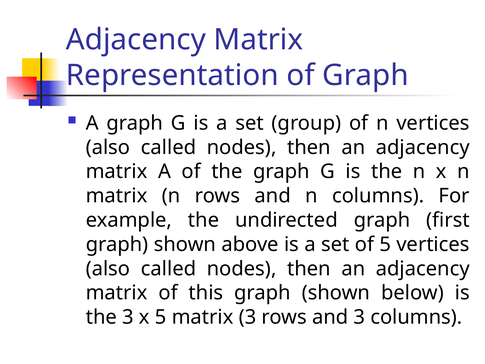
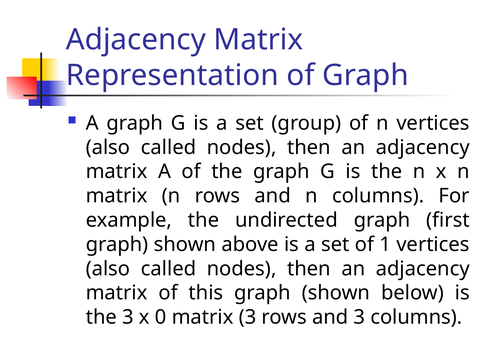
of 5: 5 -> 1 (385, 244)
x 5: 5 -> 0 (161, 317)
